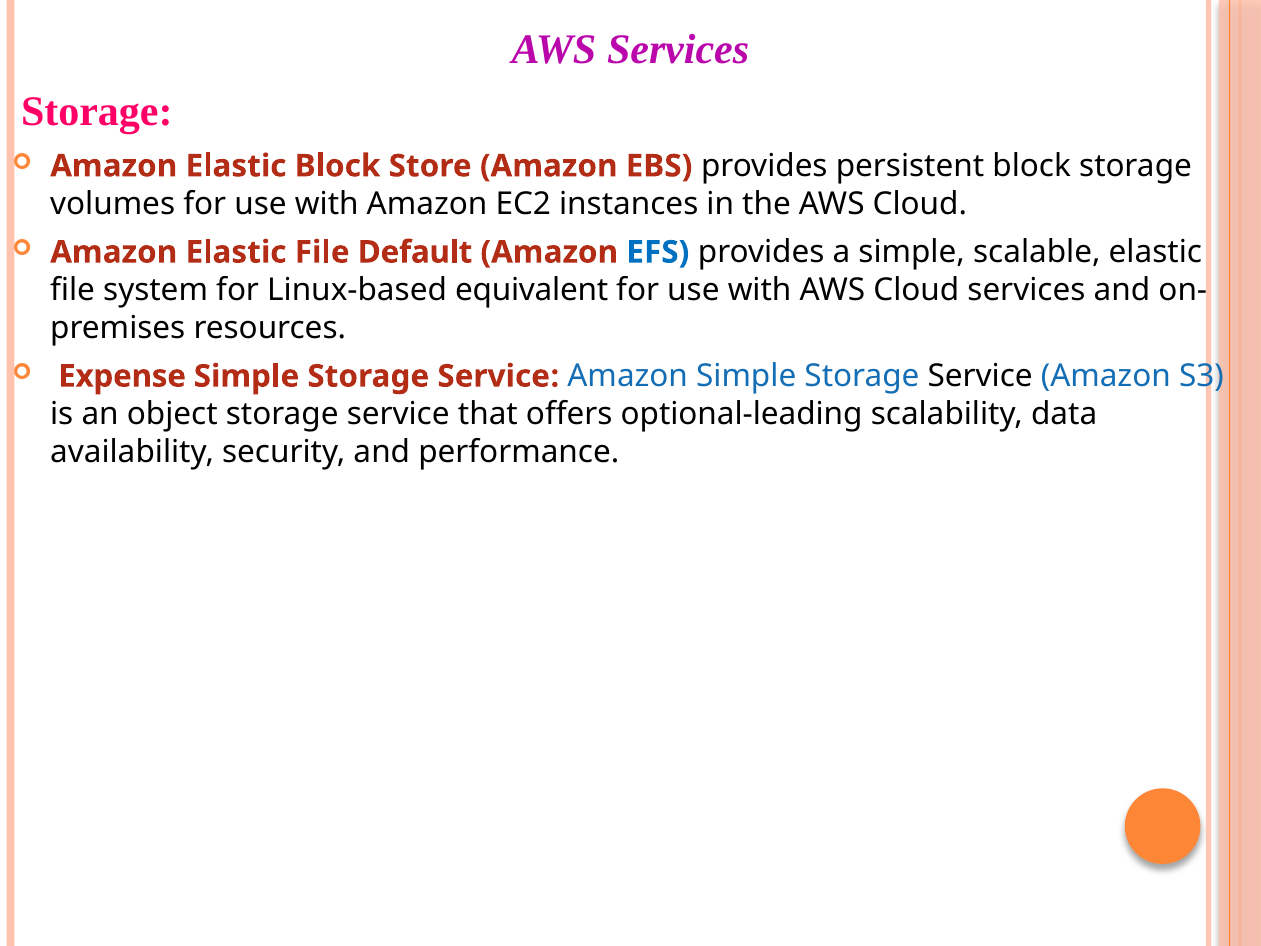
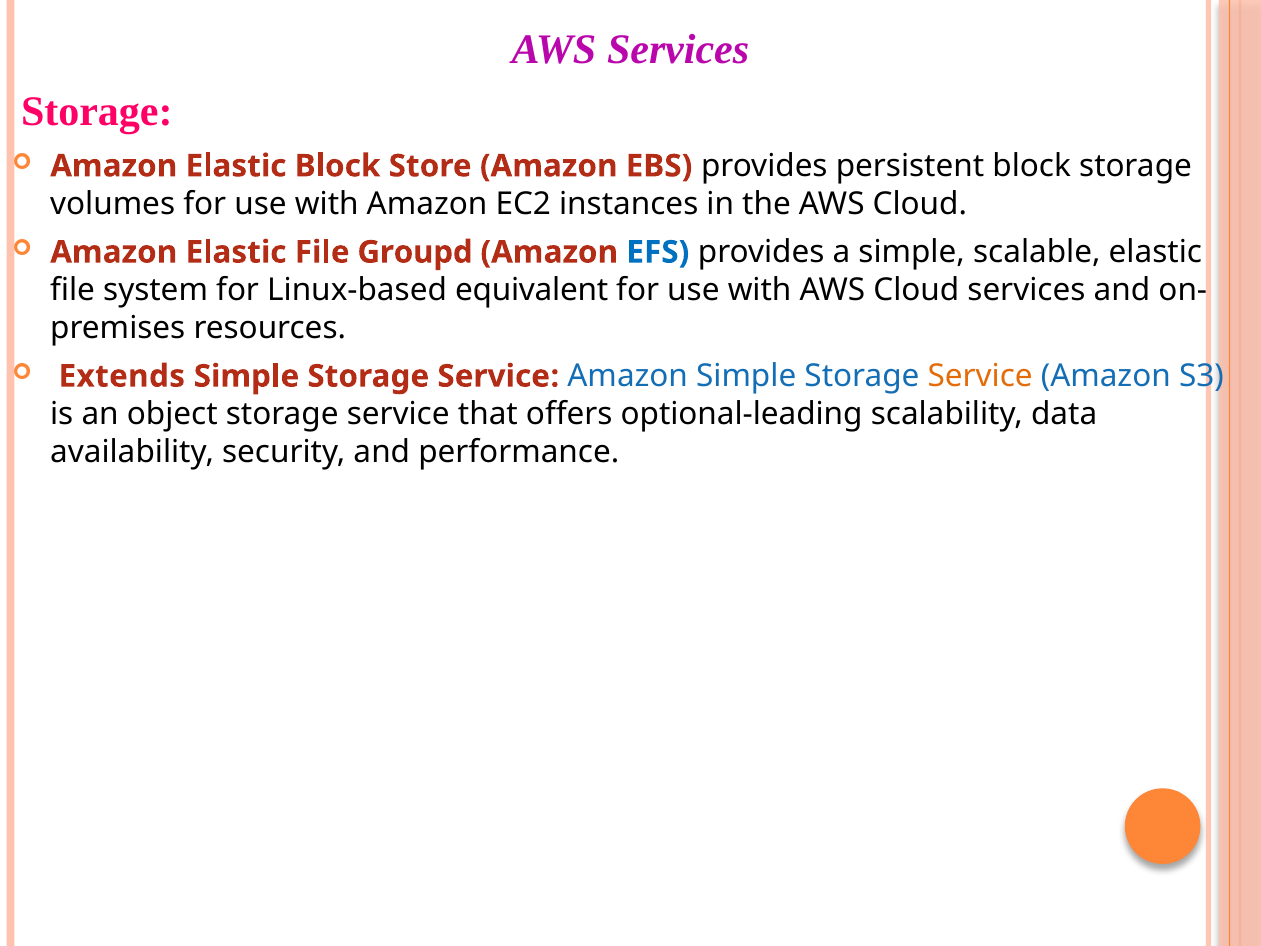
Default: Default -> Groupd (415, 252)
Expense: Expense -> Extends (122, 376)
Service colour: black -> orange (980, 376)
